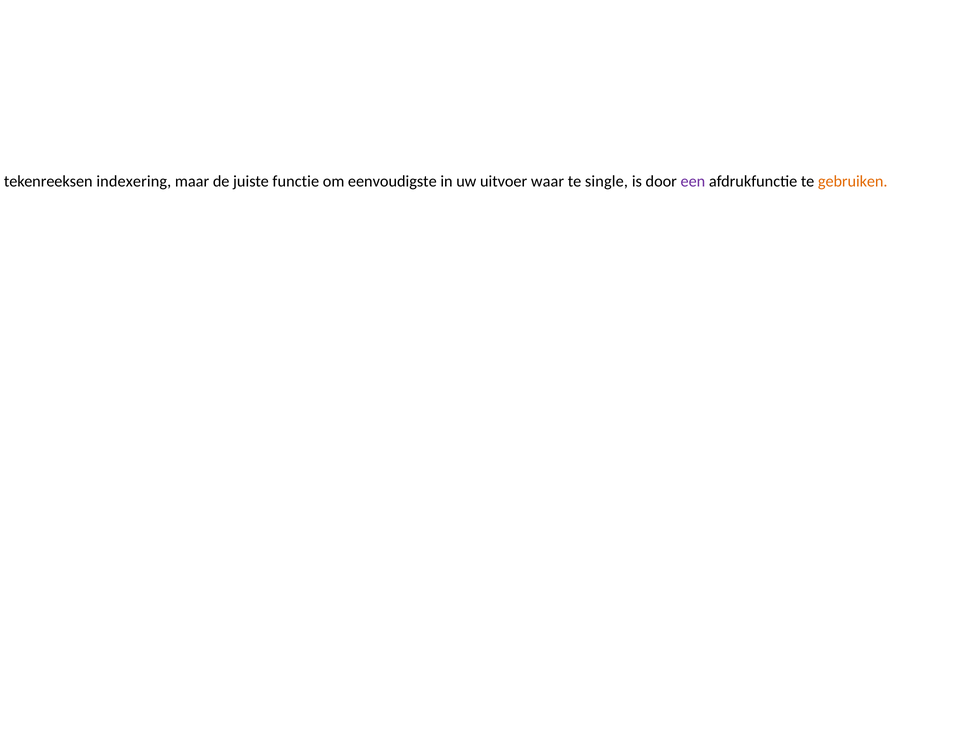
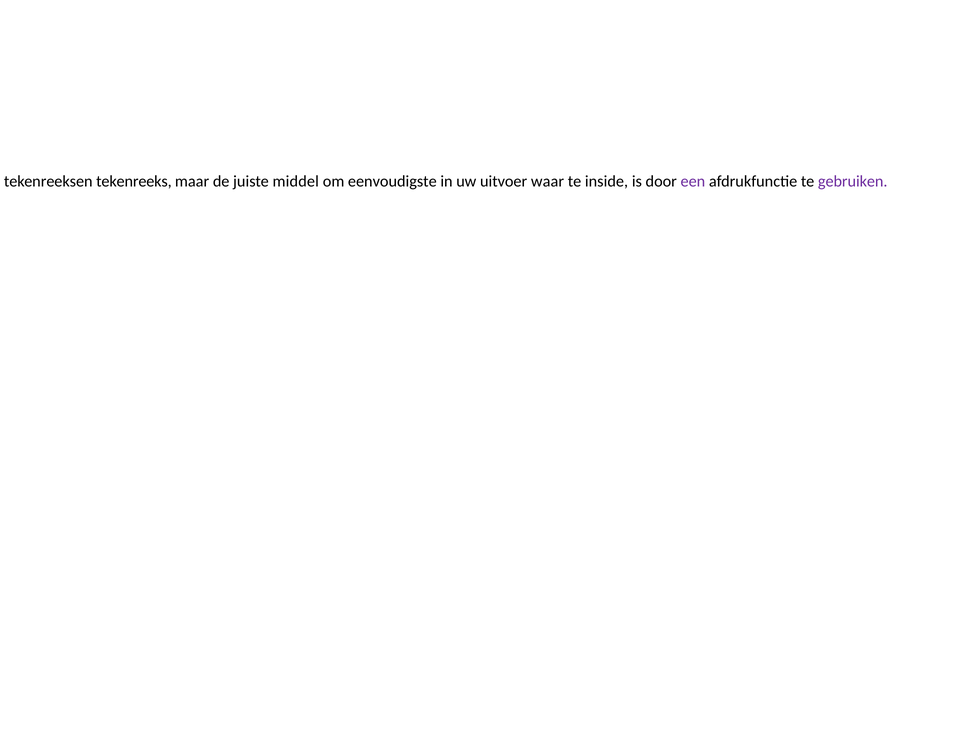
tekenreeksen indexering: indexering -> tekenreeks (134, 182)
functie: functie -> middel (296, 182)
single: single -> inside (607, 182)
gebruiken colour: orange -> purple (853, 182)
